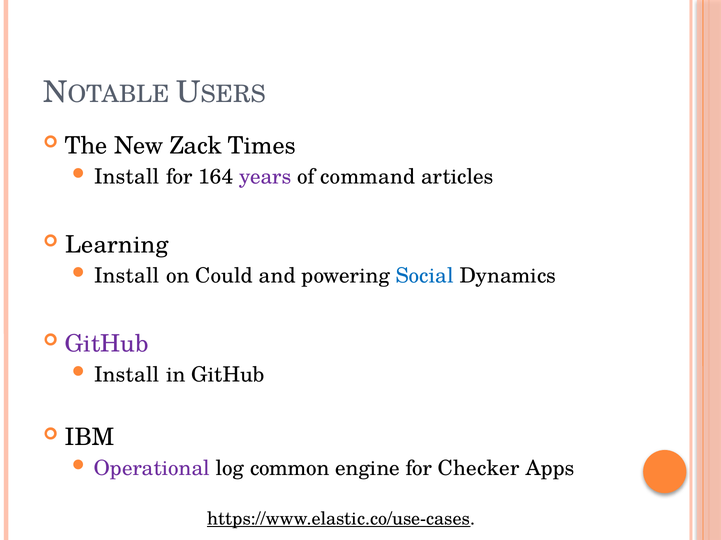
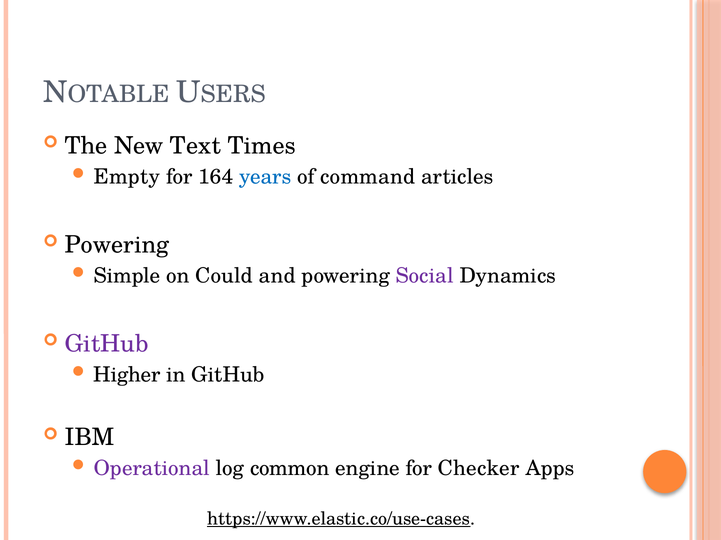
Zack: Zack -> Text (195, 146)
Install: Install -> Empty (127, 177)
years colour: purple -> blue (265, 177)
Learning: Learning -> Powering (117, 245)
Install: Install -> Simple (127, 276)
Social colour: blue -> purple (425, 276)
Install: Install -> Higher (127, 375)
